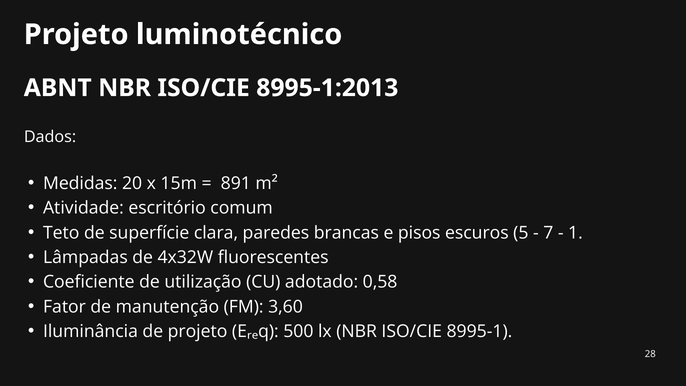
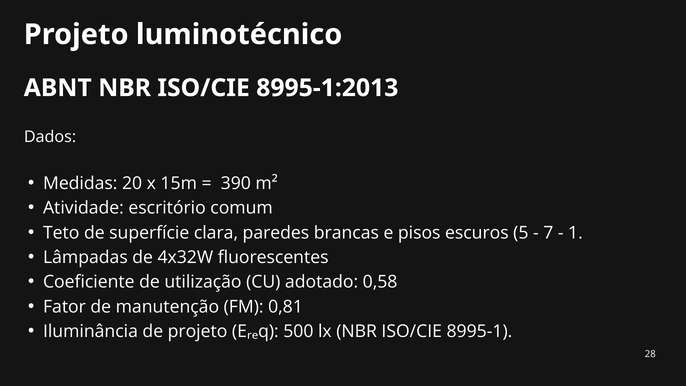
891: 891 -> 390 (236, 183)
3,60: 3,60 -> 0,81 (286, 307)
